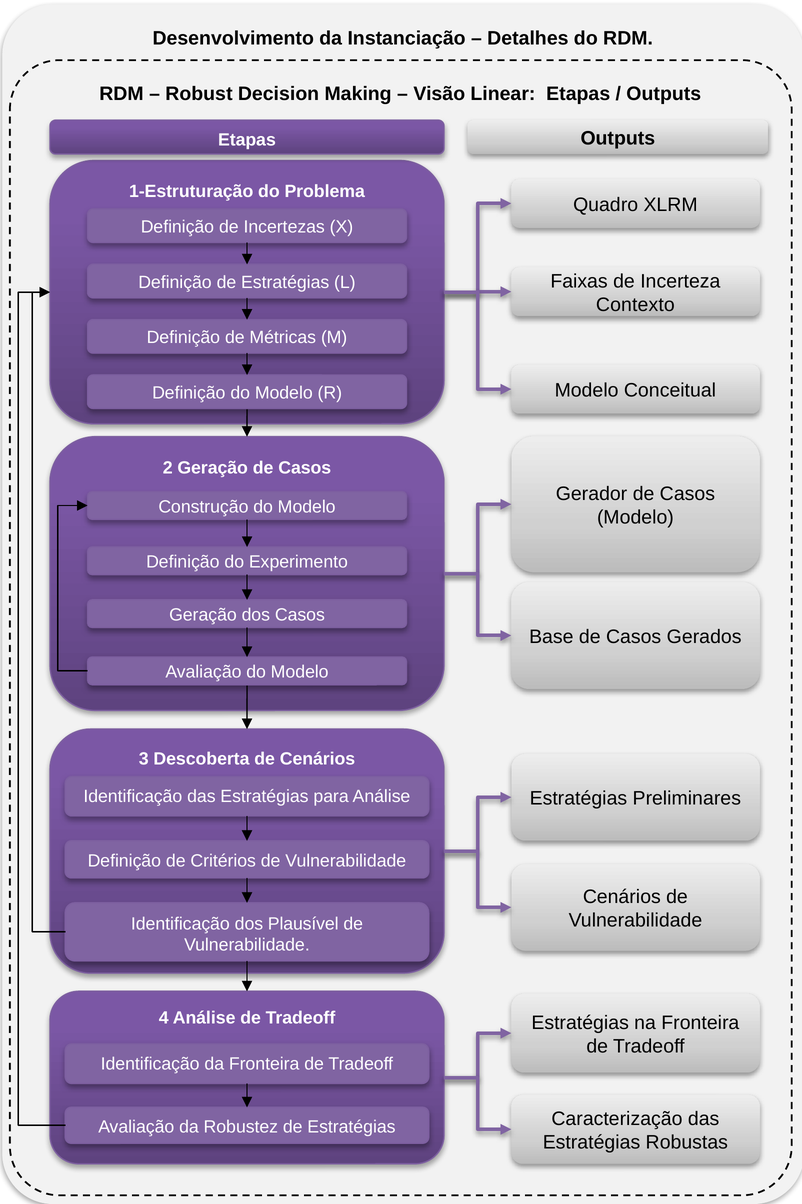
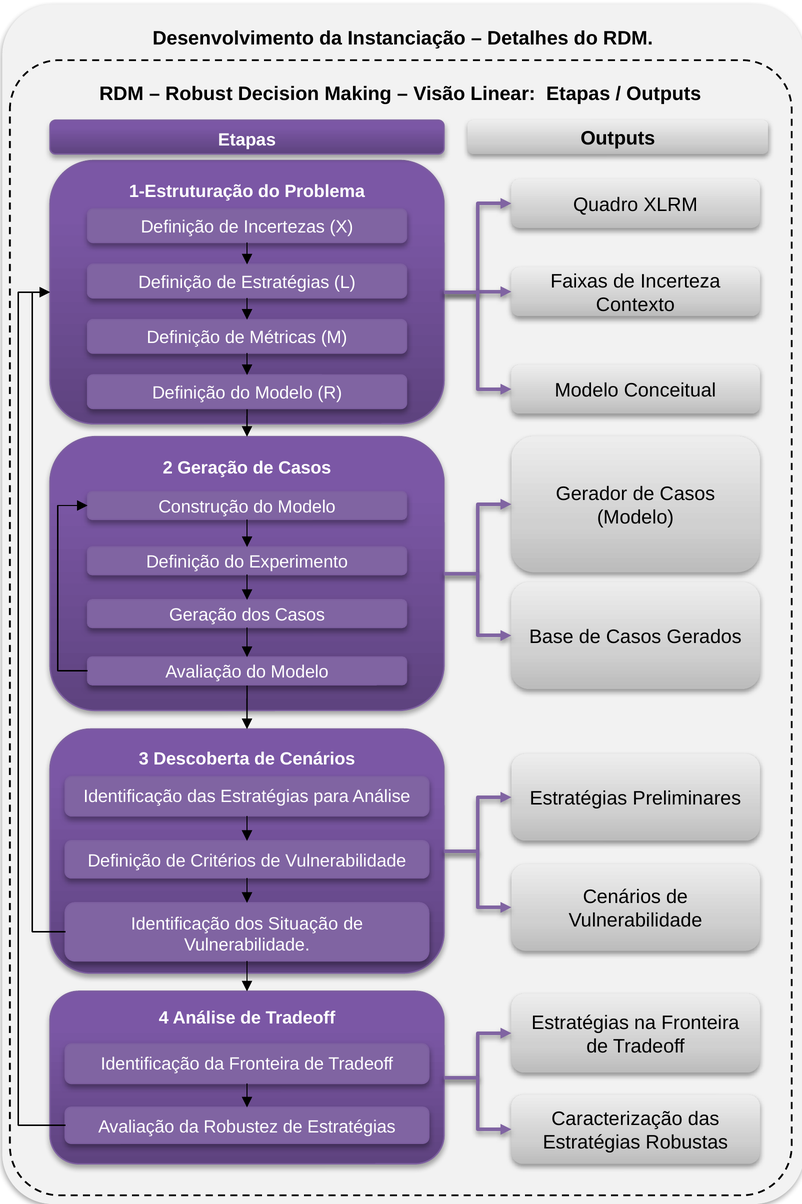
Plausível: Plausível -> Situação (303, 923)
